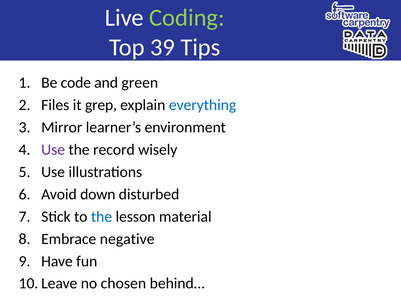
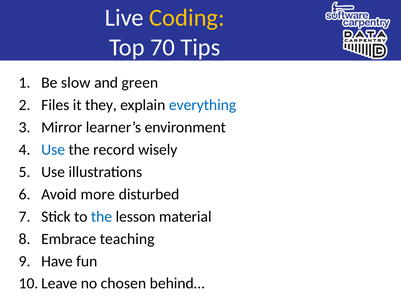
Coding colour: light green -> yellow (187, 18)
39: 39 -> 70 (162, 47)
code: code -> slow (76, 83)
grep: grep -> they (101, 105)
Use colour: purple -> blue (53, 150)
down: down -> more (98, 194)
negative: negative -> teaching (127, 239)
